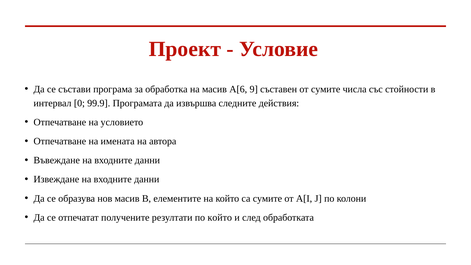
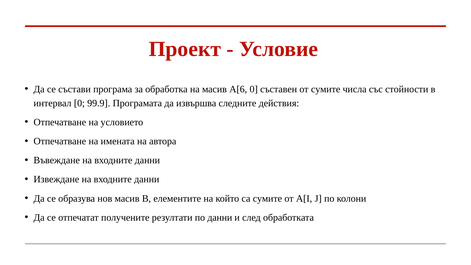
А[6 9: 9 -> 0 (254, 89)
по който: който -> данни (220, 217)
